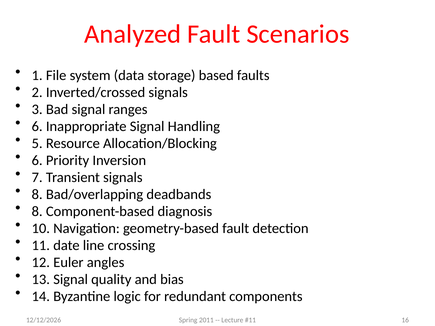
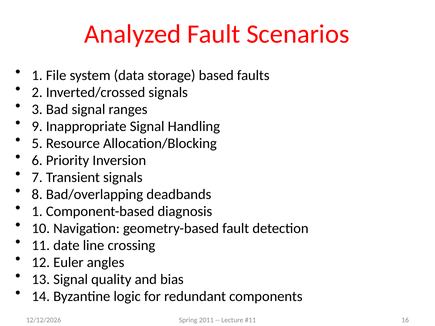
6: 6 -> 9 (37, 127)
8: 8 -> 1 (37, 212)
